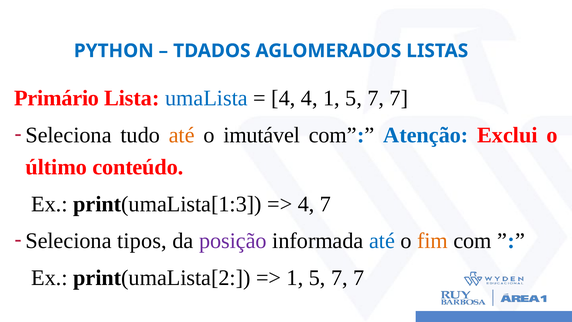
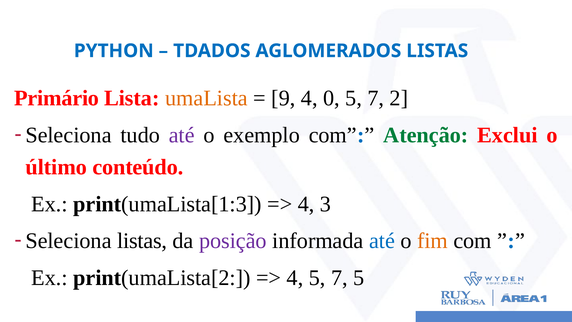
umaLista colour: blue -> orange (206, 98)
4: 4 -> 9 (283, 98)
4 1: 1 -> 0 (331, 98)
7: 7 -> 2 (399, 98)
até colour: orange -> purple (182, 135)
imutável: imutável -> exemplo (262, 135)
Atenção colour: blue -> green (426, 135)
4 7: 7 -> 3 (326, 204)
Seleciona tipos: tipos -> listas (142, 241)
1: 1 -> 4 (295, 278)
7: 7 -> 5 (359, 278)
